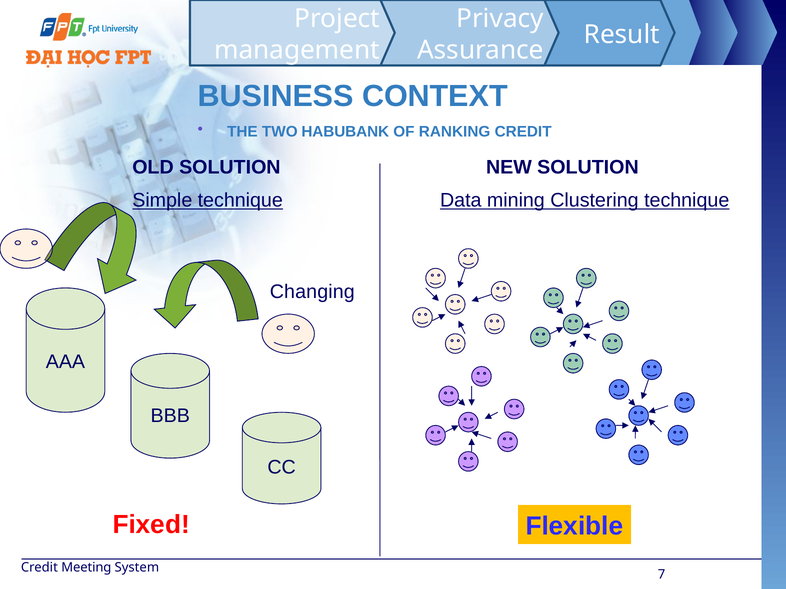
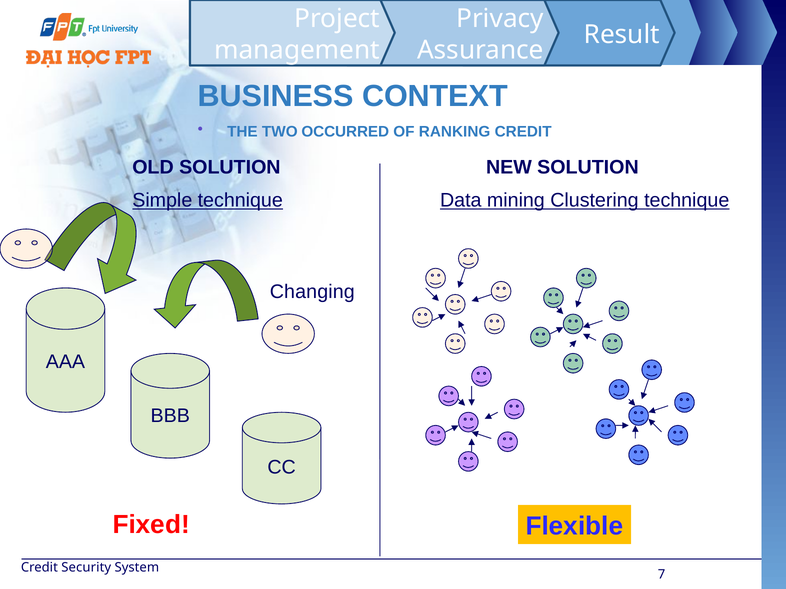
HABUBANK: HABUBANK -> OCCURRED (345, 132)
Meeting: Meeting -> Security (86, 568)
